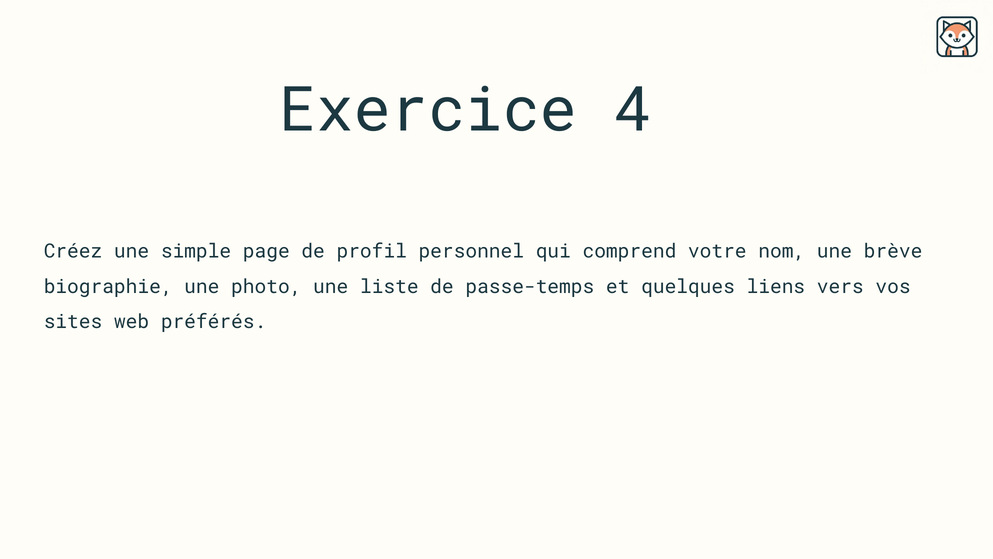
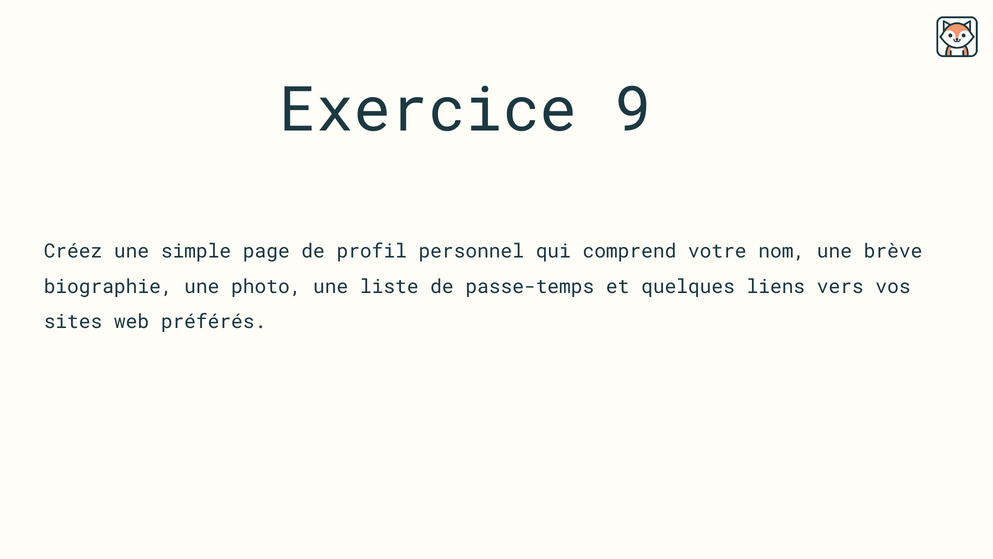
4: 4 -> 9 (633, 110)
